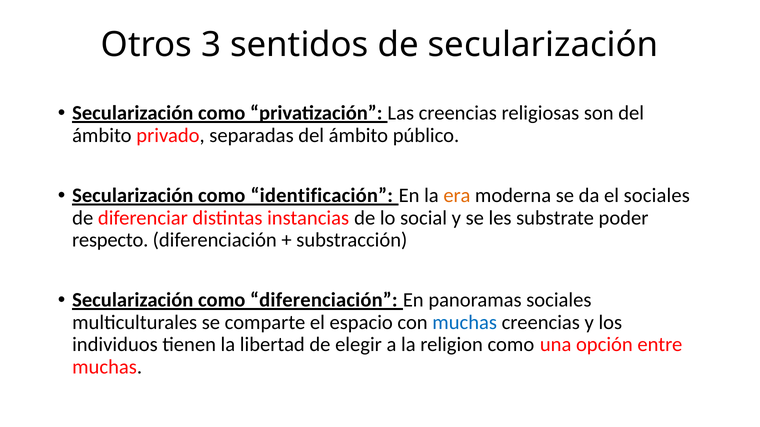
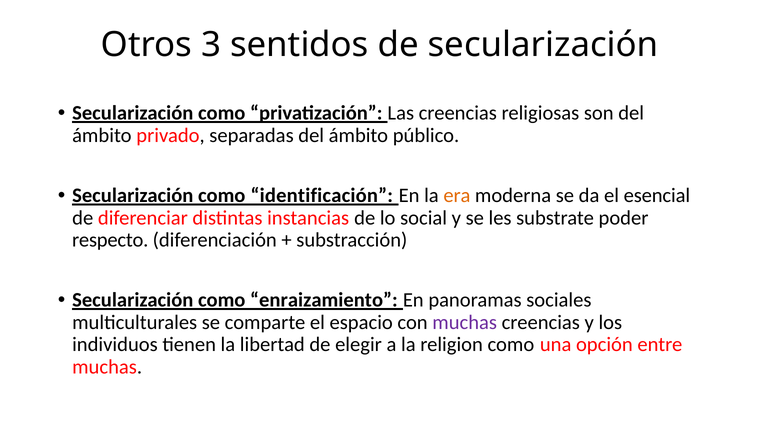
el sociales: sociales -> esencial (657, 196)
como diferenciación: diferenciación -> enraizamiento (324, 301)
muchas colour: blue -> purple (465, 323)
